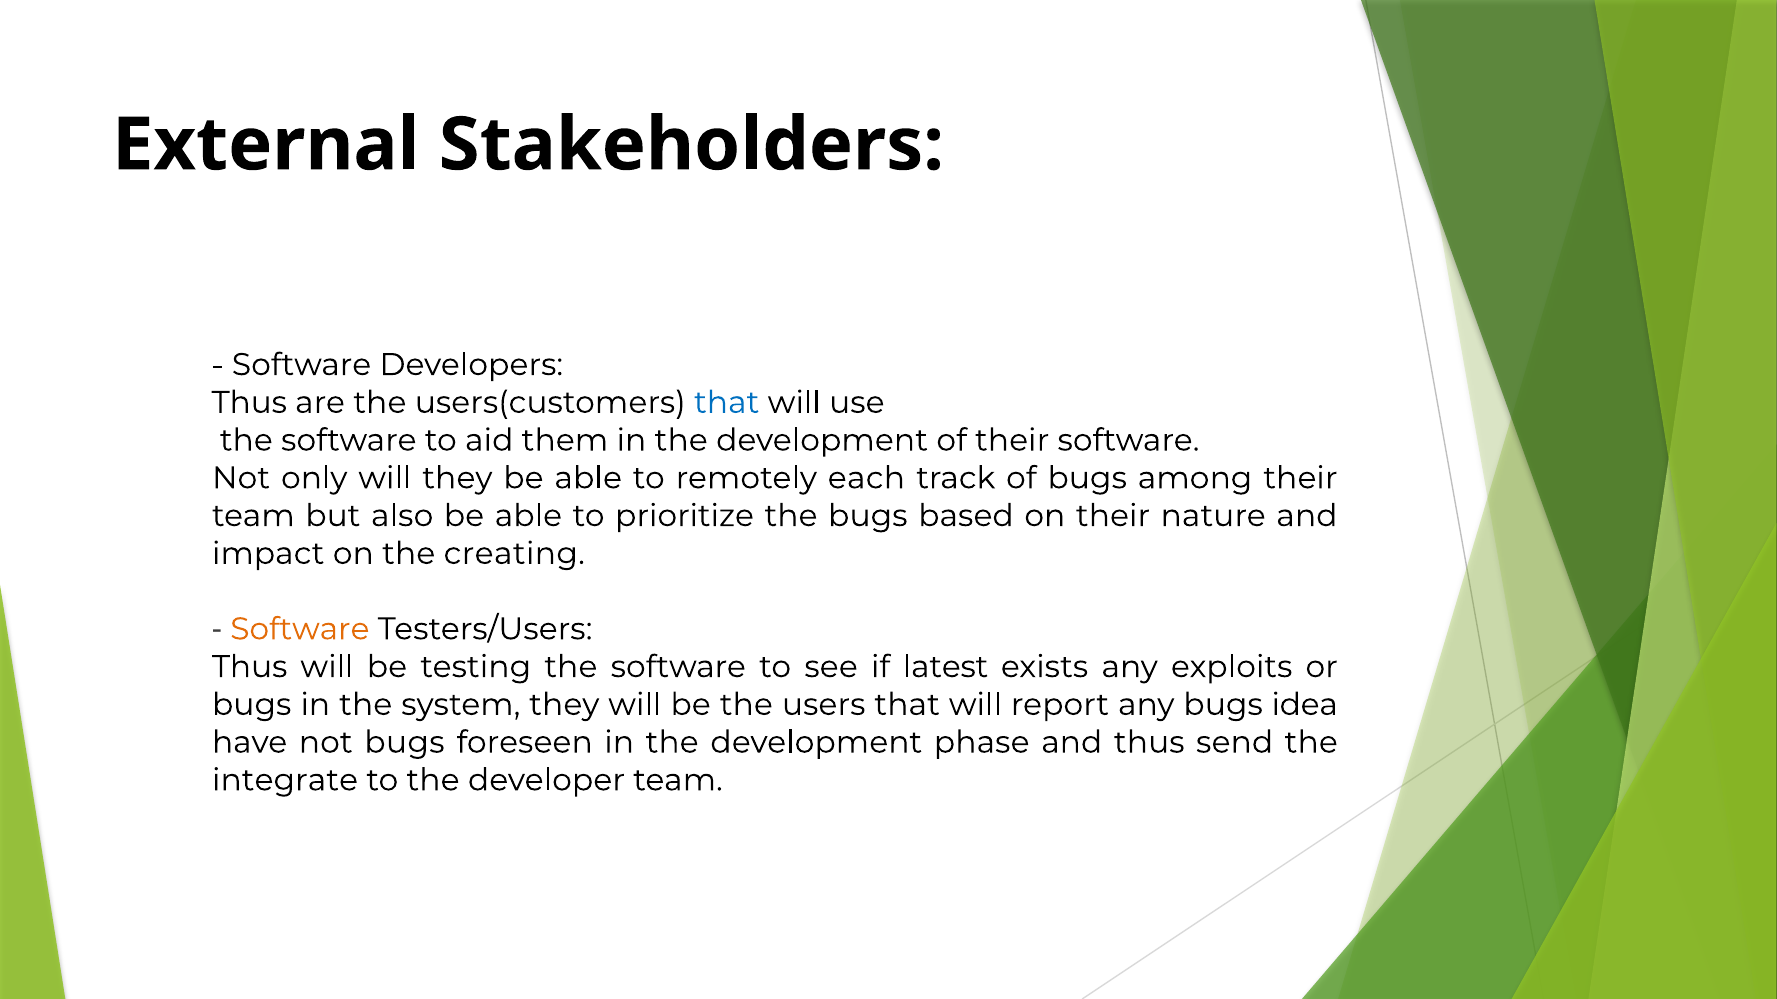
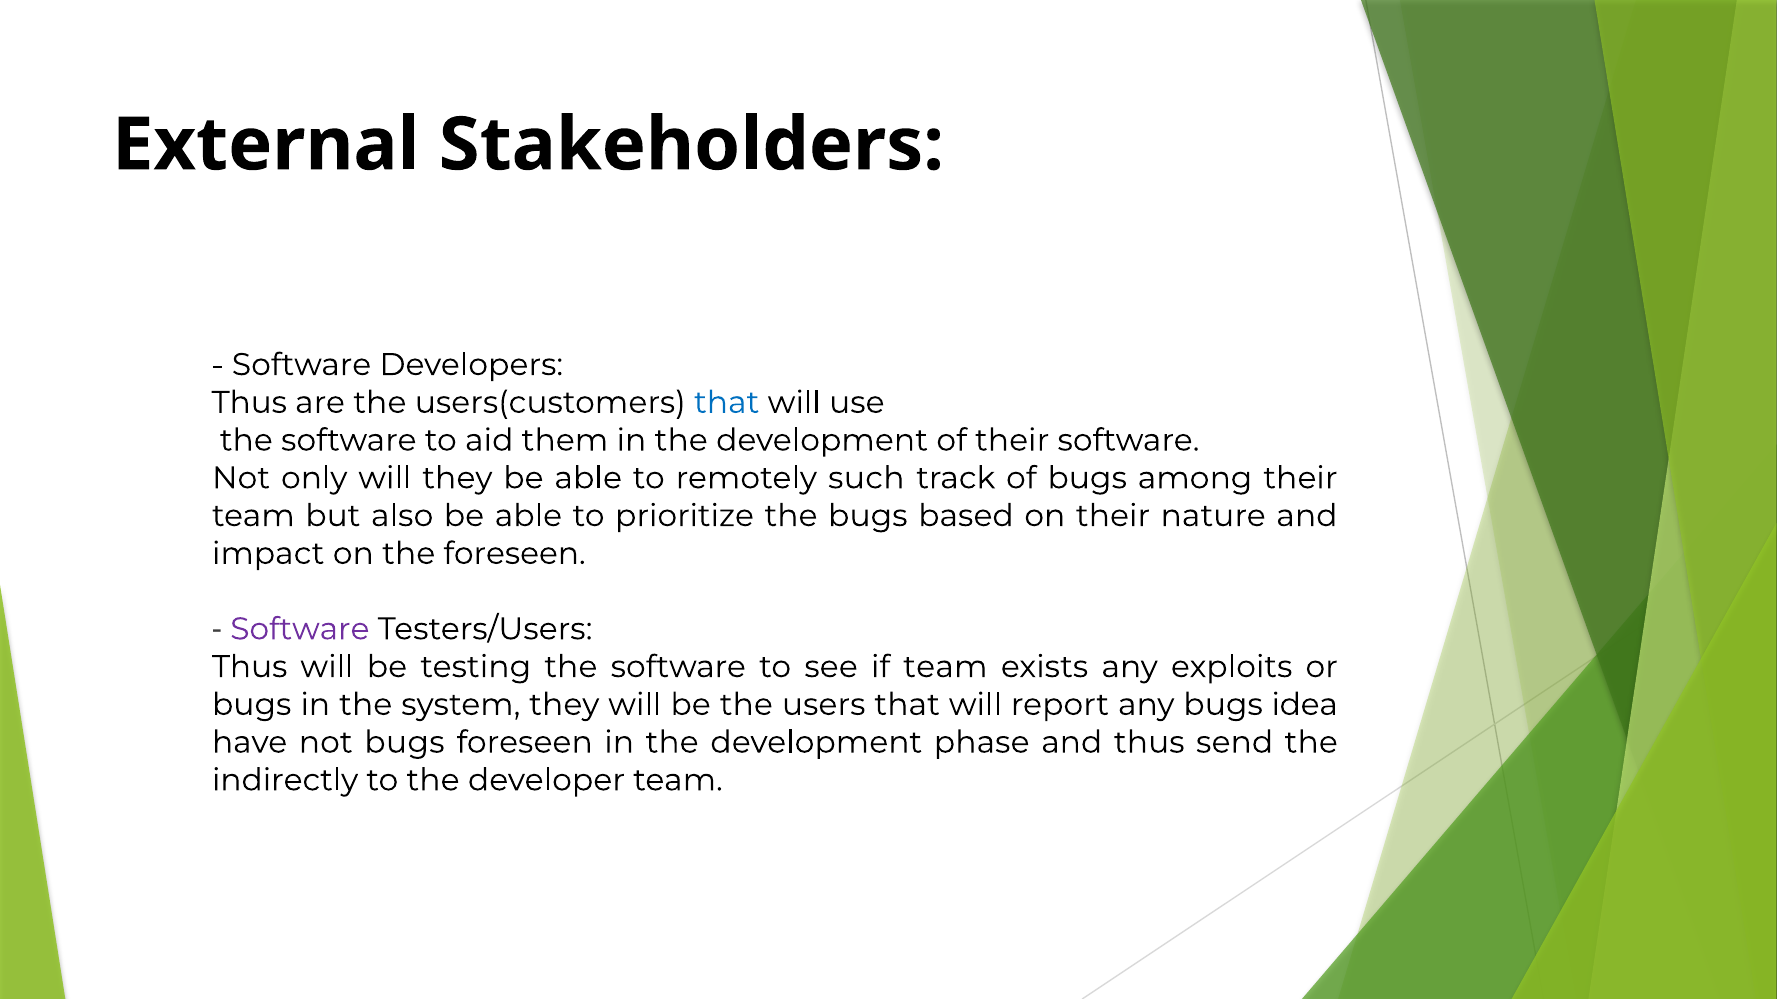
each: each -> such (866, 478)
the creating: creating -> foreseen (514, 554)
Software colour: orange -> purple (300, 629)
if latest: latest -> team (945, 667)
integrate: integrate -> indirectly (285, 780)
